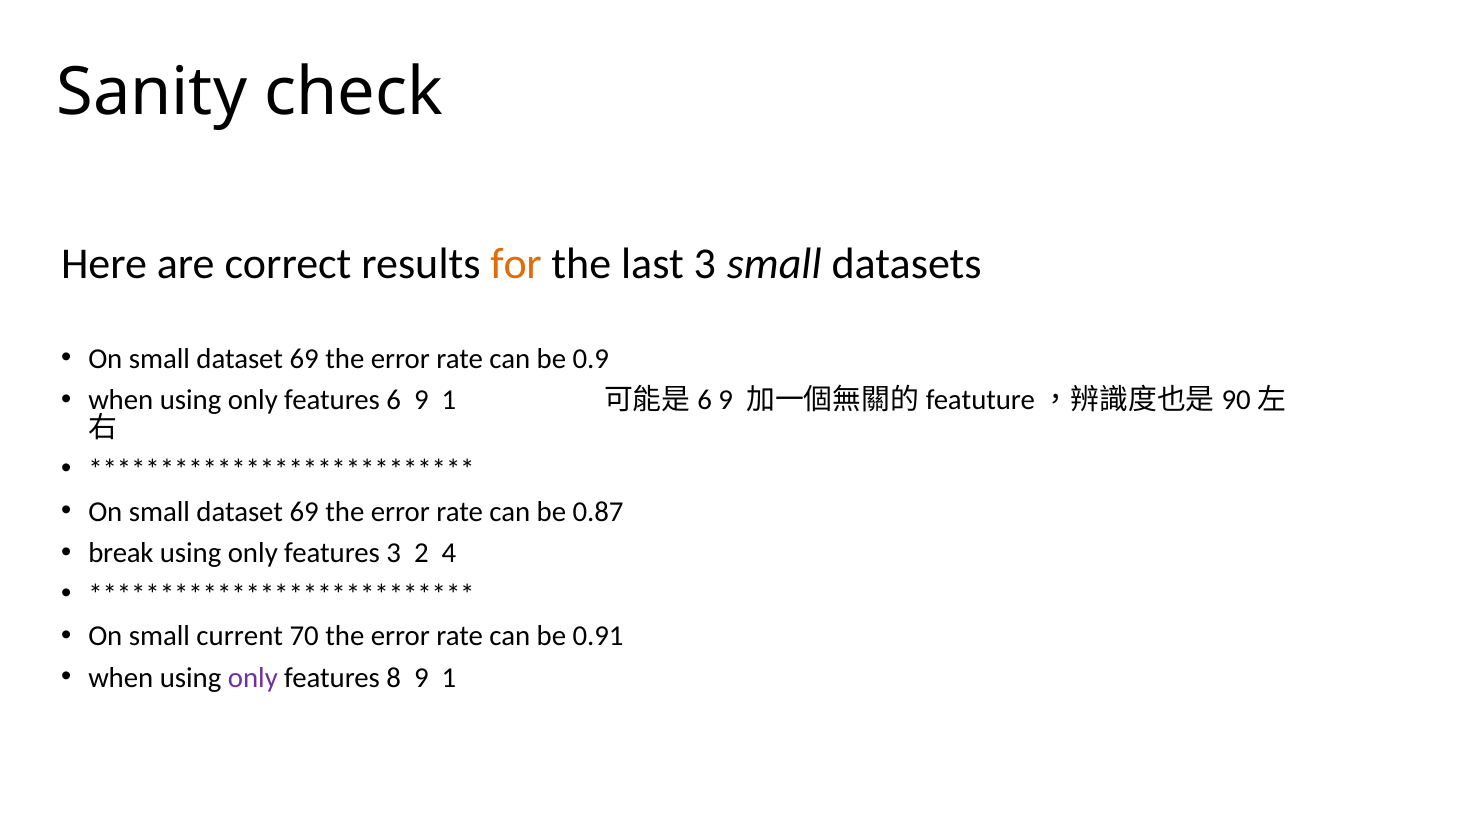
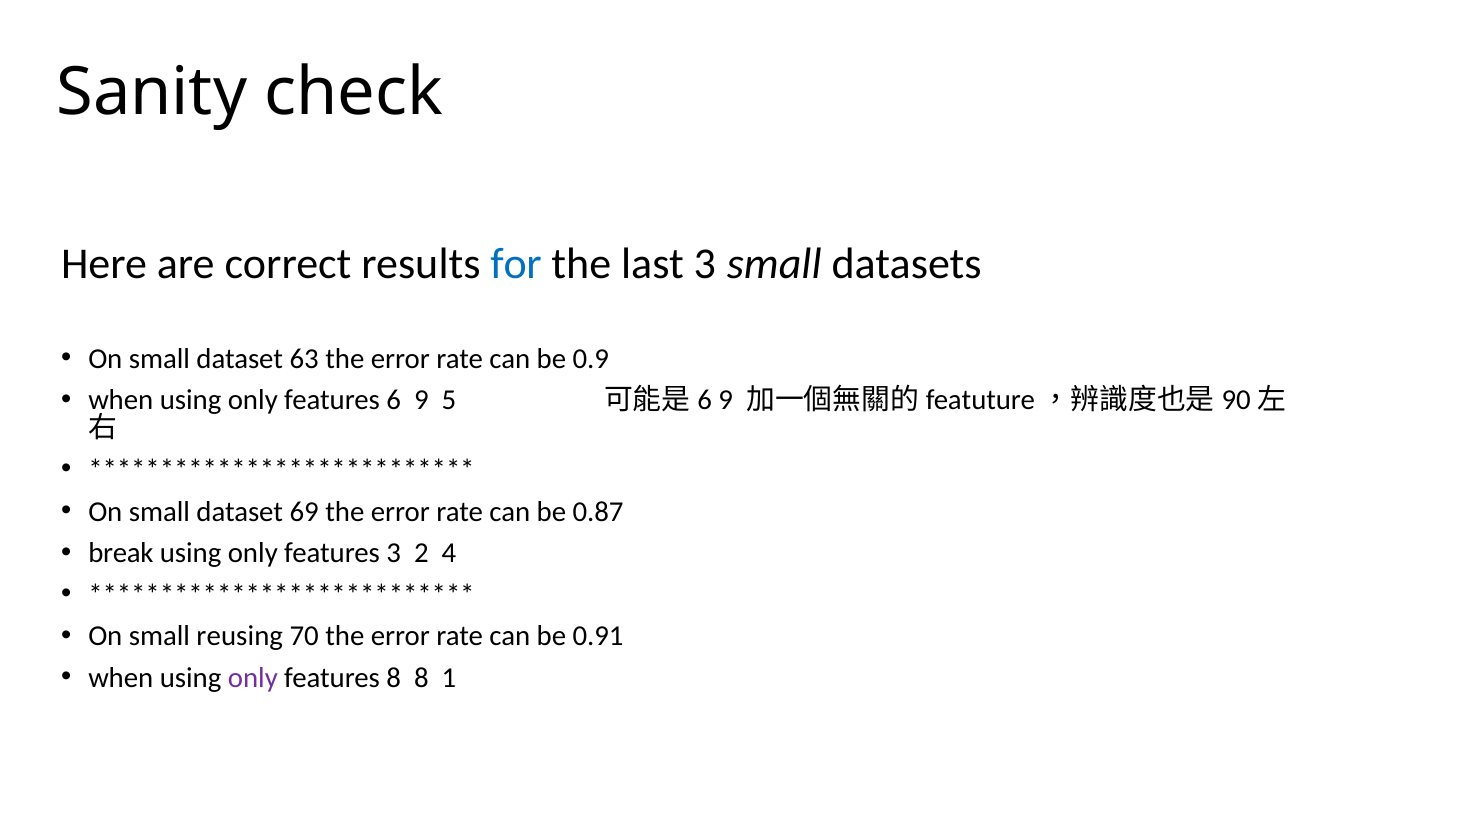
for colour: orange -> blue (516, 265)
69: 69 -> 63 (304, 359)
6 9 1: 1 -> 5 (449, 401)
current: current -> reusing (240, 637)
8 9: 9 -> 8 (421, 679)
